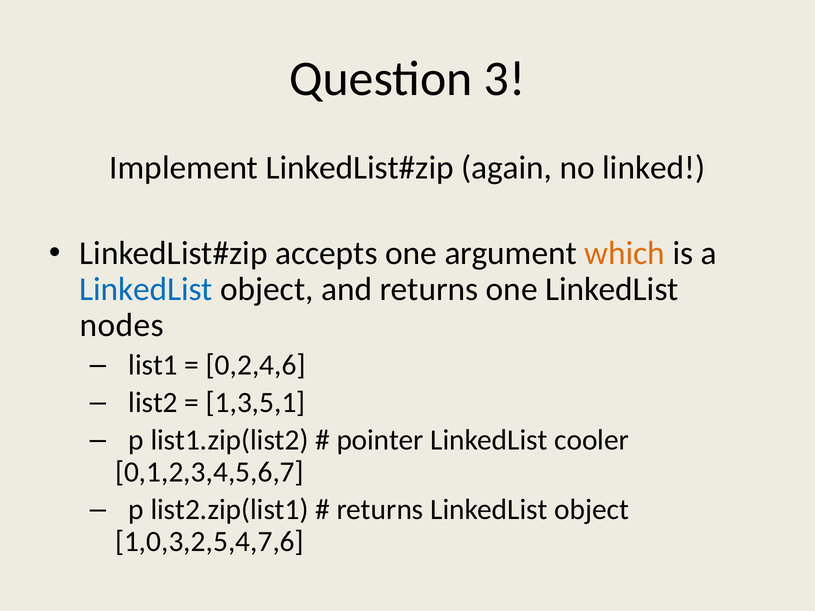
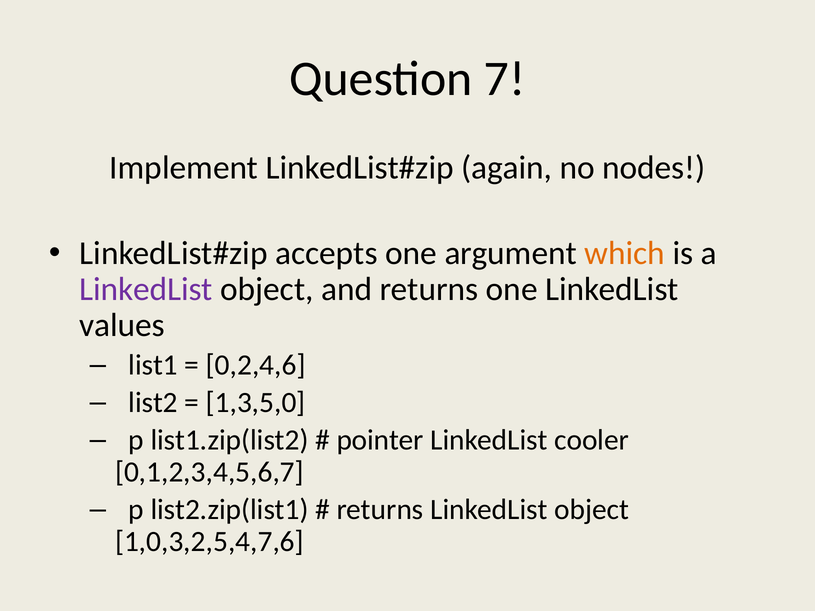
3: 3 -> 7 (505, 79)
linked: linked -> nodes (654, 168)
LinkedList colour: blue -> purple (146, 289)
nodes: nodes -> values (122, 325)
1,3,5,1: 1,3,5,1 -> 1,3,5,0 (256, 403)
